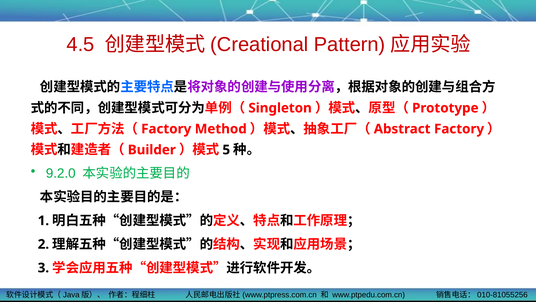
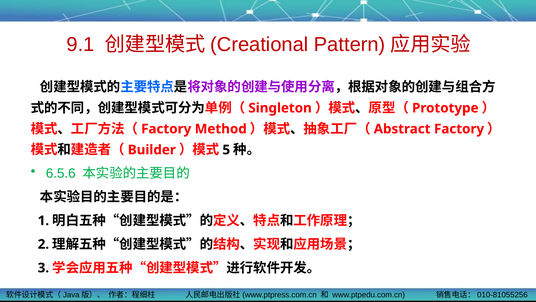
4.5: 4.5 -> 9.1 (81, 45)
9.2.0: 9.2.0 -> 6.5.6 (61, 173)
